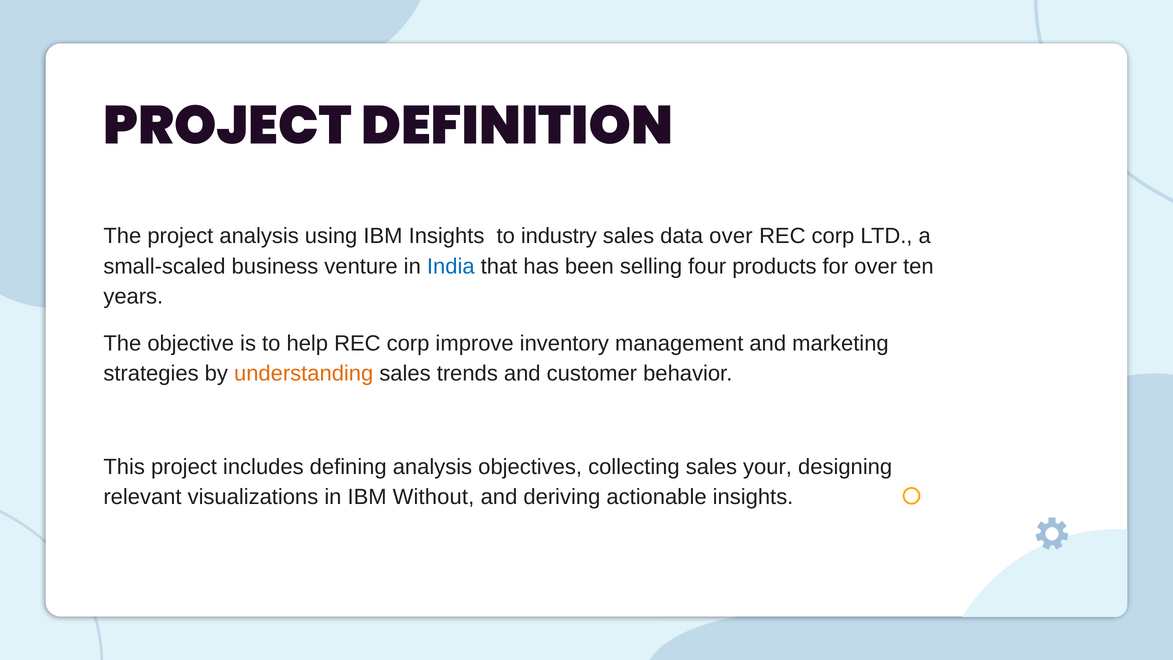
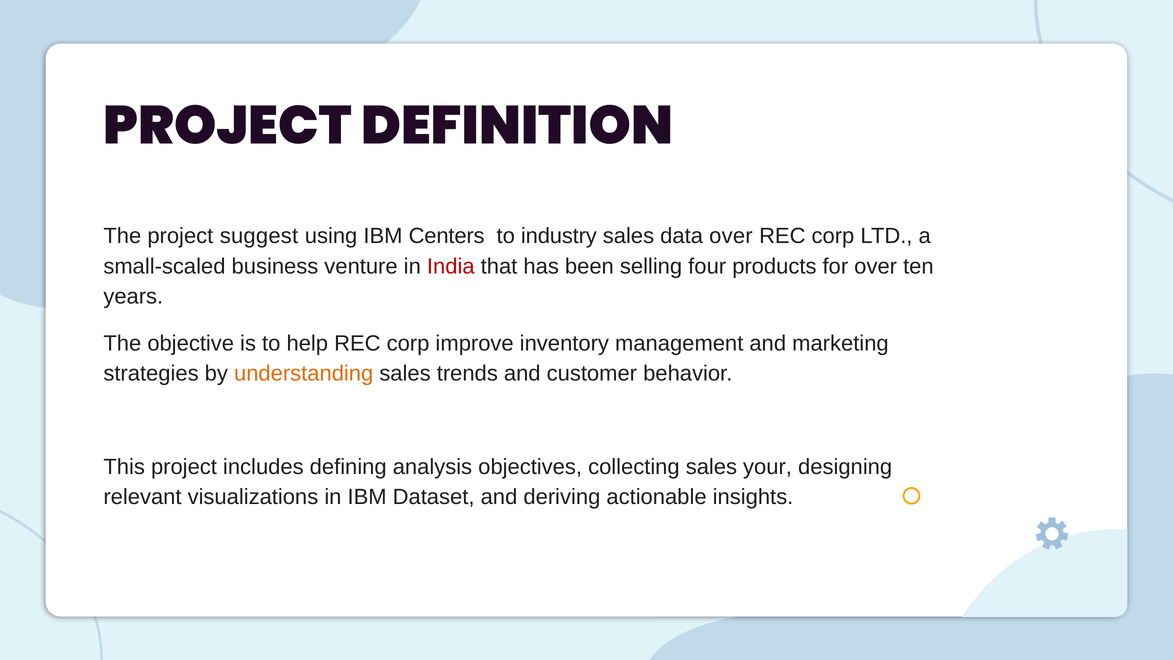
project analysis: analysis -> suggest (259, 236)
IBM Insights: Insights -> Centers (447, 236)
India colour: blue -> red (451, 266)
Without: Without -> Dataset (434, 497)
